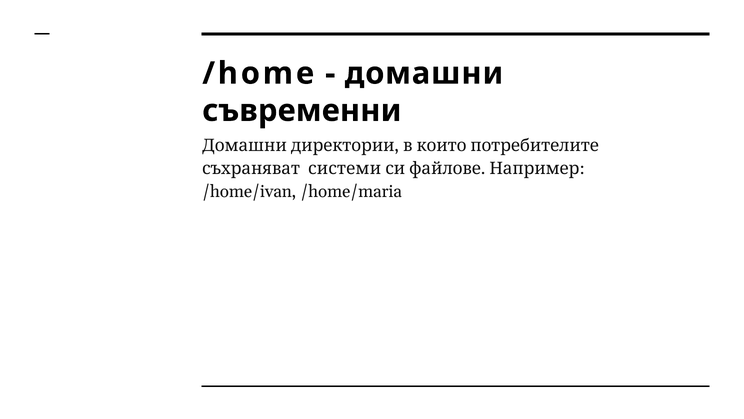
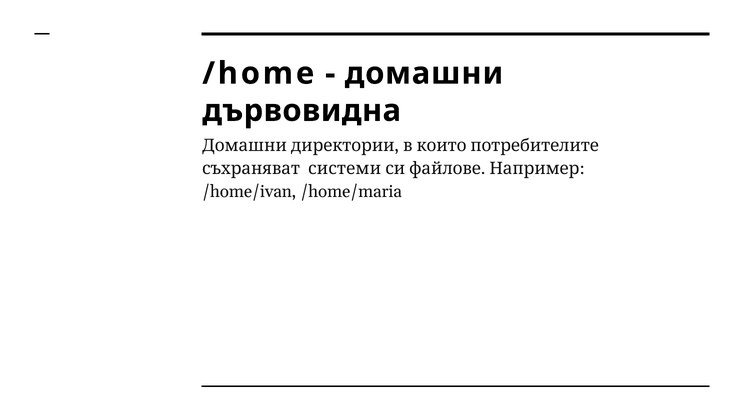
съвременни: съвременни -> дървовидна (302, 111)
